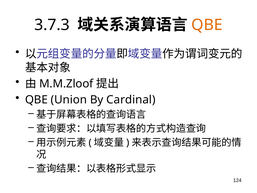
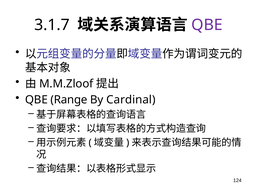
3.7.3: 3.7.3 -> 3.1.7 (52, 25)
QBE colour: orange -> purple (207, 25)
Union: Union -> Range (69, 100)
